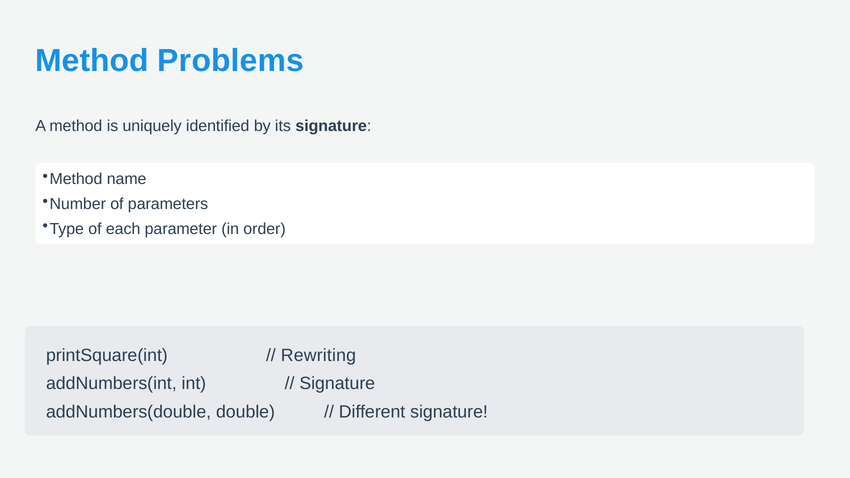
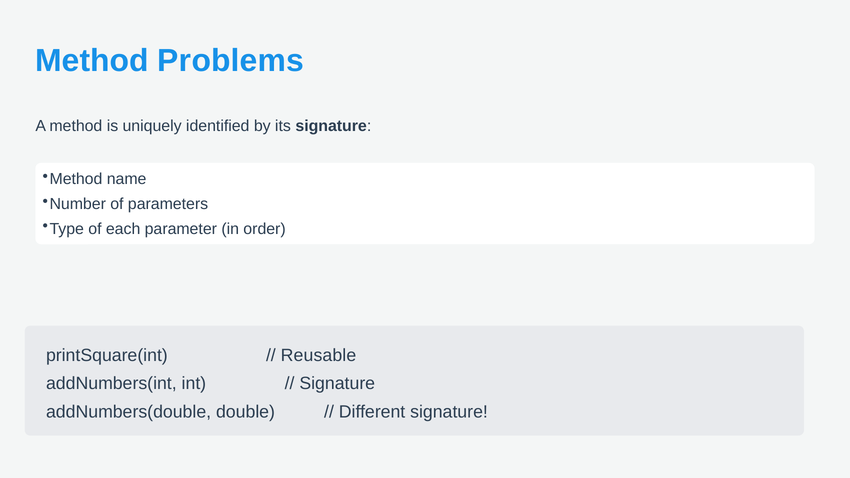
Rewriting: Rewriting -> Reusable (318, 355)
